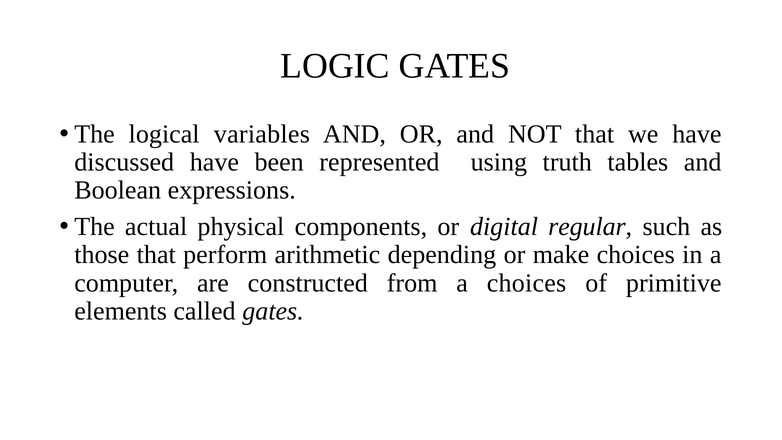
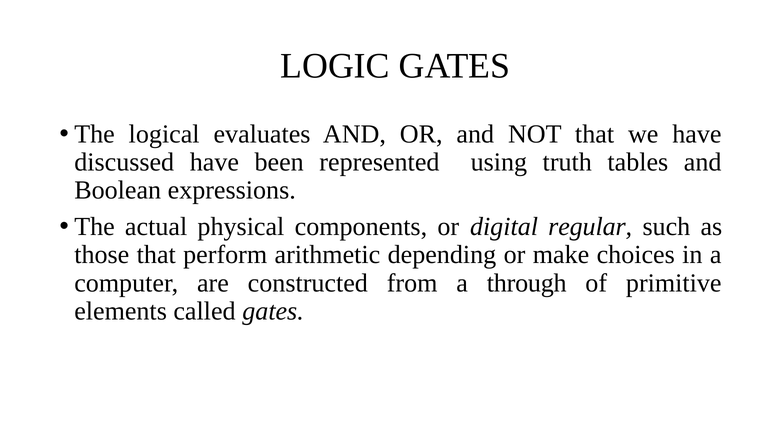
variables: variables -> evaluates (262, 134)
a choices: choices -> through (527, 283)
